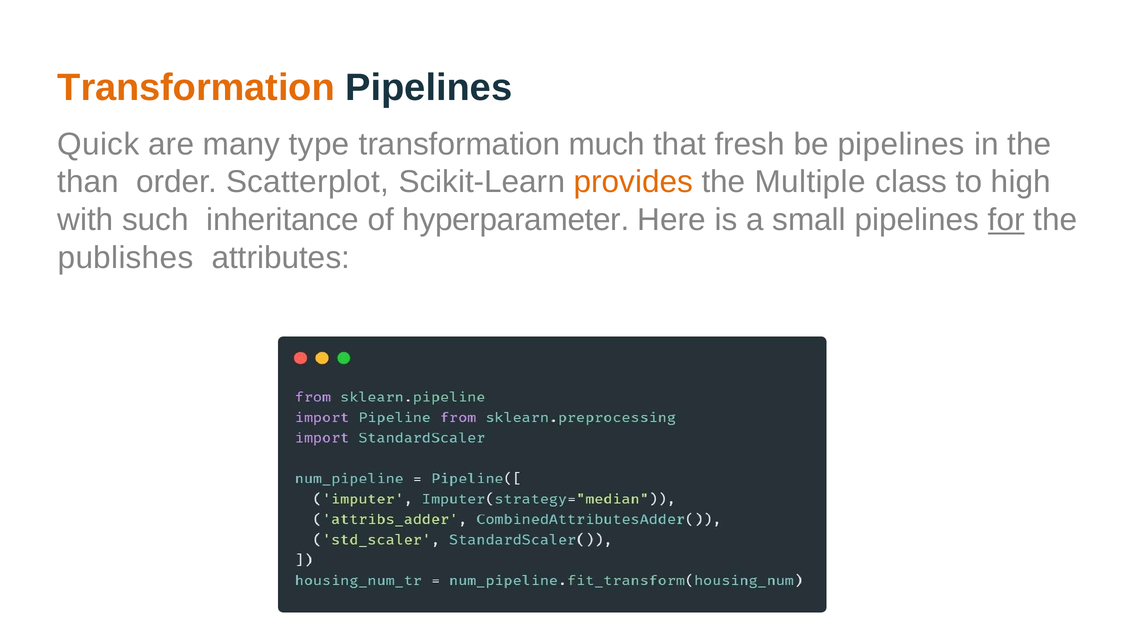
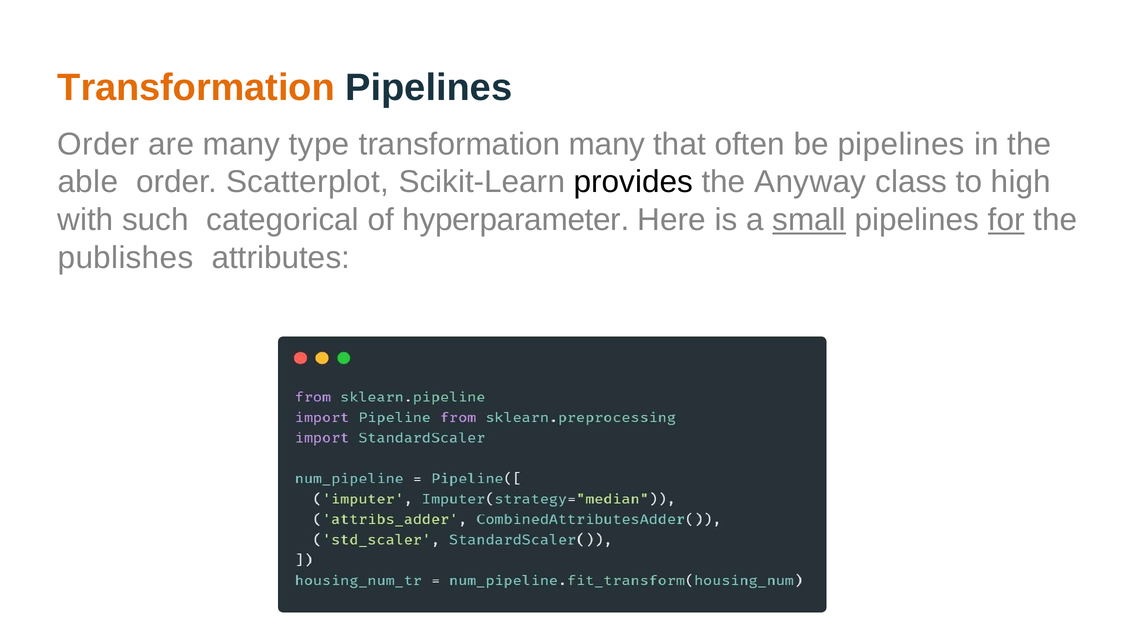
Quick: Quick -> Order (98, 144)
transformation much: much -> many (607, 144)
fresh: fresh -> often (750, 144)
than: than -> able (88, 182)
provides colour: orange -> black (633, 182)
Multiple: Multiple -> Anyway (810, 182)
inheritance: inheritance -> categorical (283, 220)
small underline: none -> present (809, 220)
